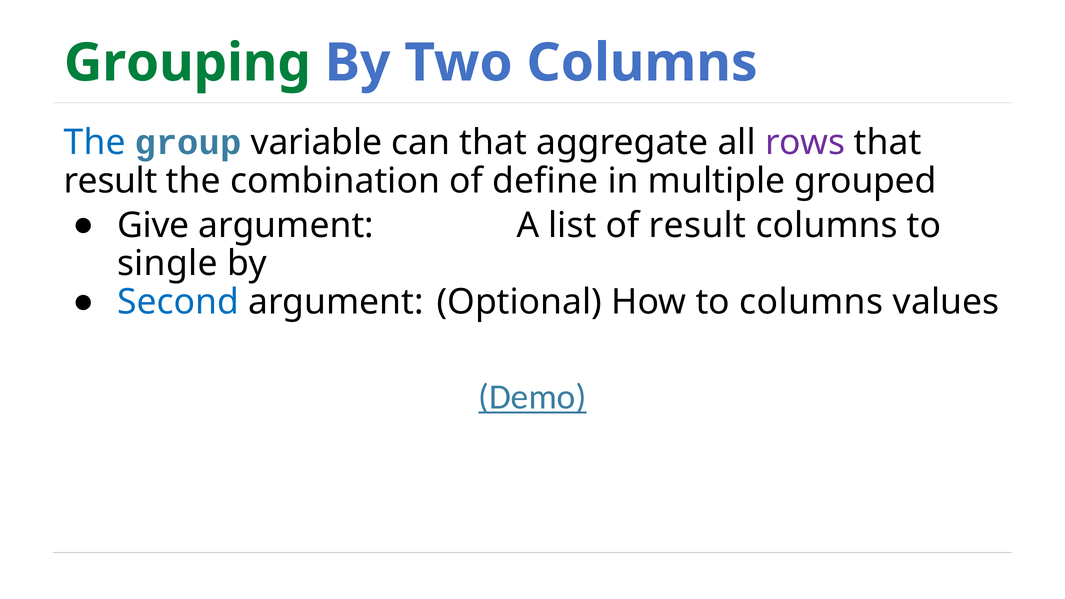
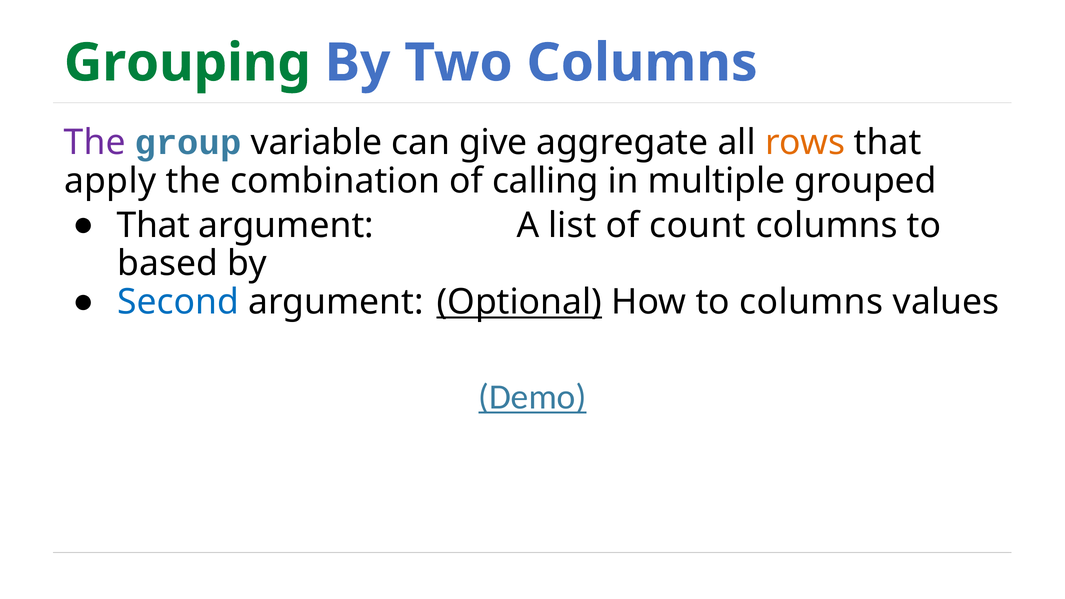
The colour: blue -> purple (95, 143)
can that: that -> give (493, 143)
rows colour: purple -> orange (805, 143)
result: result -> apply (110, 181)
define: define -> calling (545, 181)
Give: Give -> That (153, 225)
of result: result -> count (697, 225)
single: single -> based (168, 264)
Optional underline: none -> present (519, 302)
